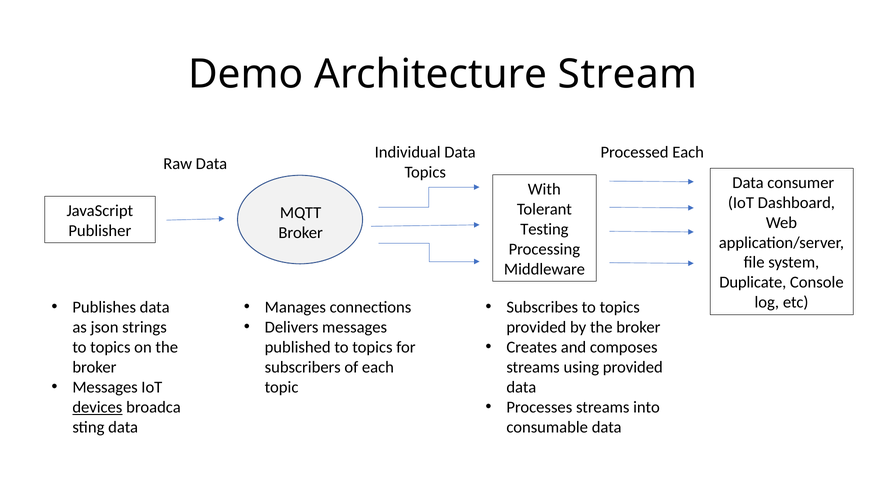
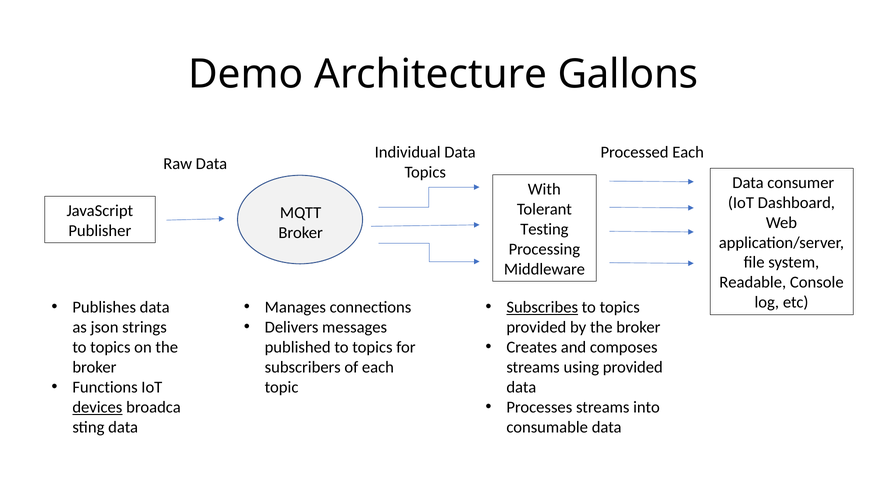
Stream: Stream -> Gallons (628, 75)
Duplicate: Duplicate -> Readable (753, 282)
Subscribes underline: none -> present (542, 307)
Messages: Messages -> Functions (105, 387)
